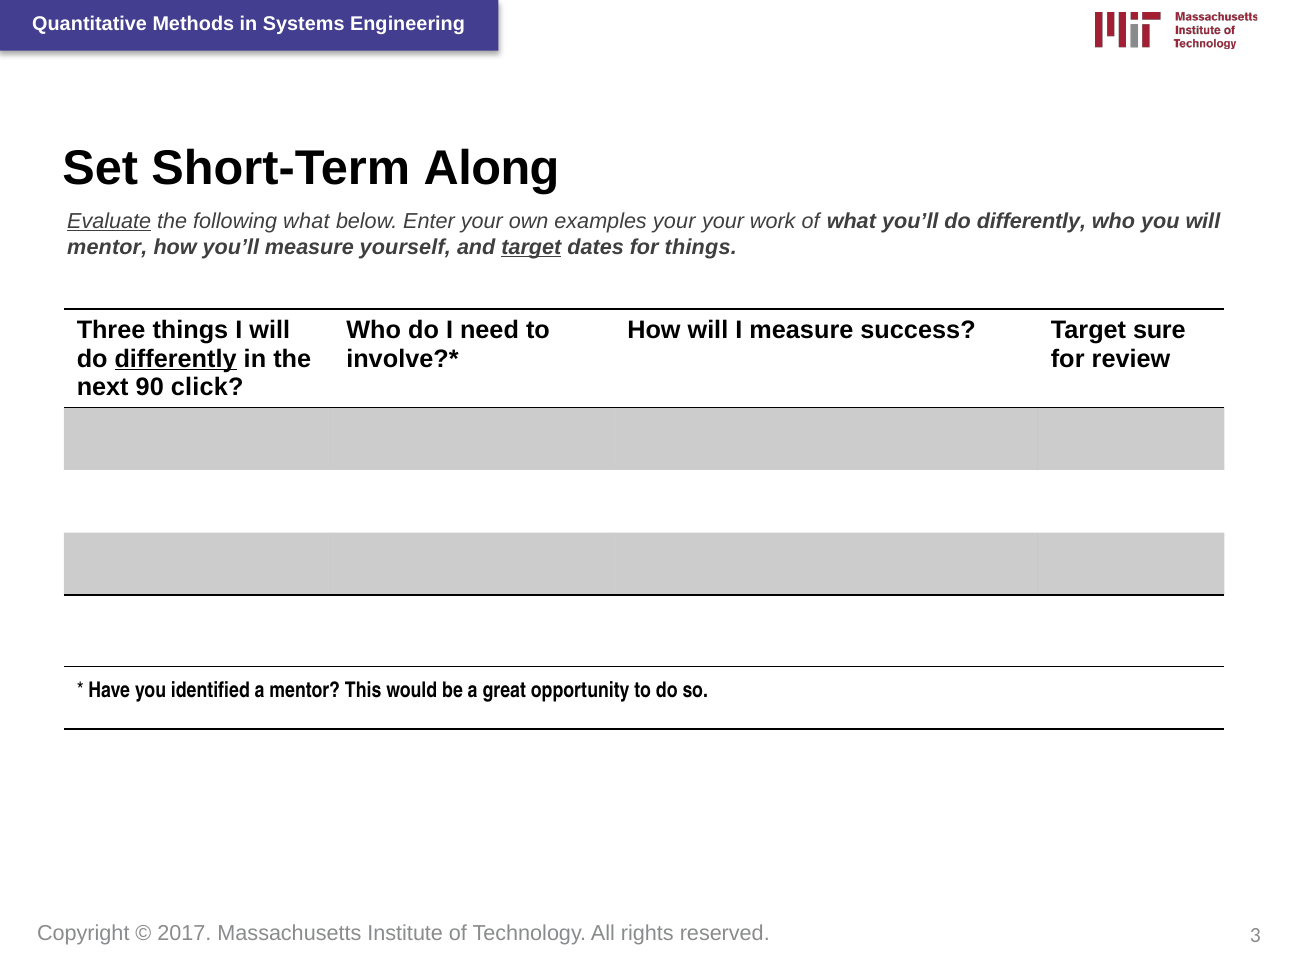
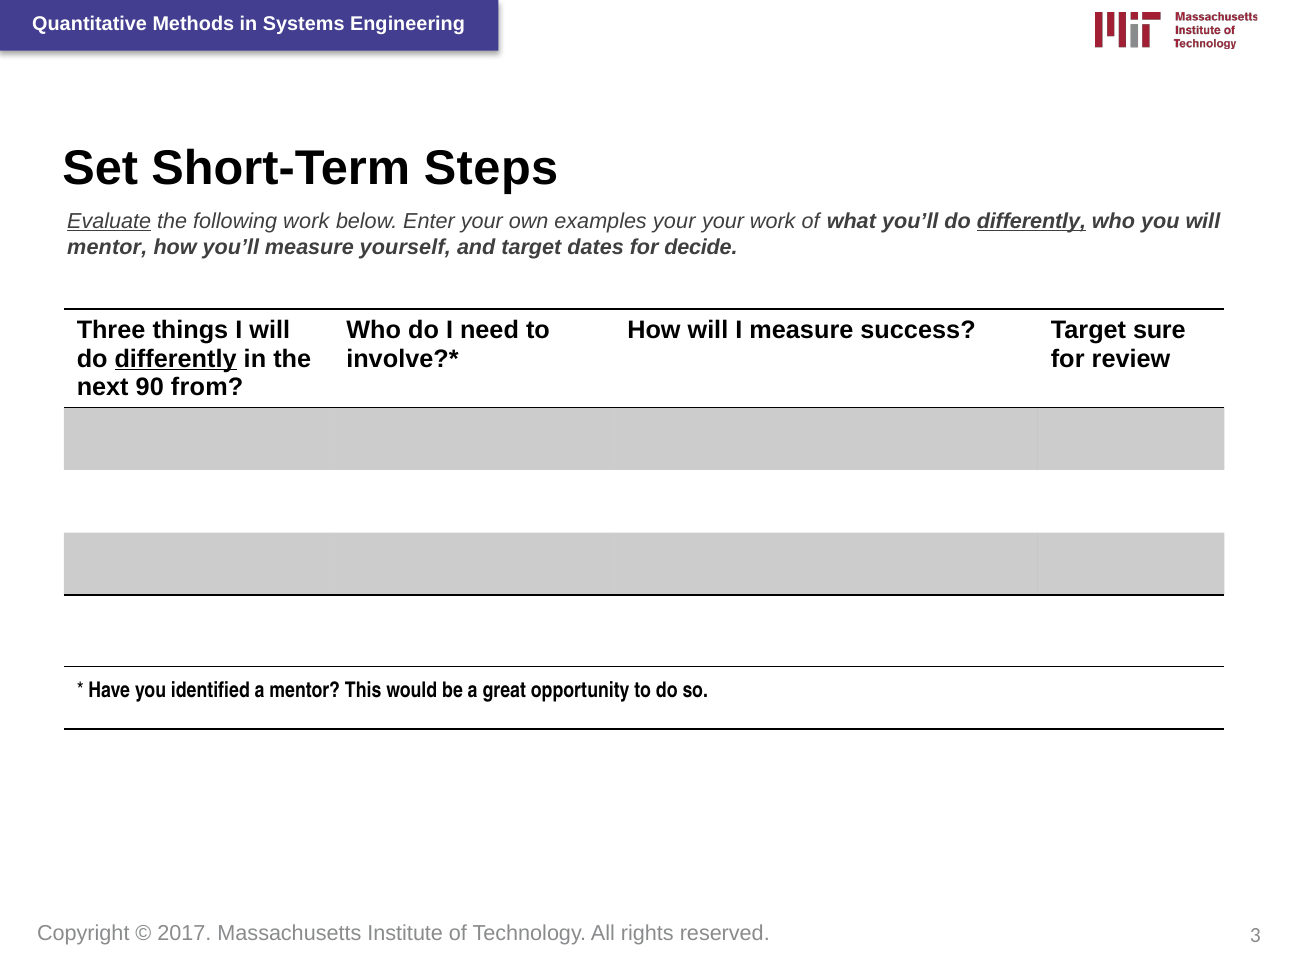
Along: Along -> Steps (491, 168)
following what: what -> work (306, 221)
differently underline: none -> present (1031, 221)
target underline: present -> none (531, 247)
for things: things -> decide (701, 247)
click: click -> from (207, 387)
